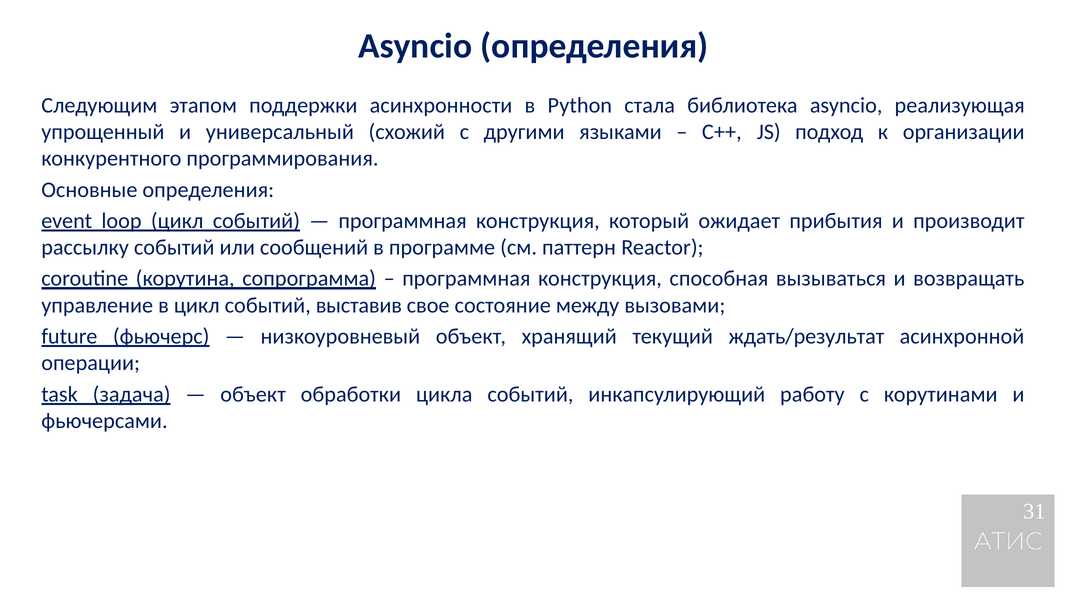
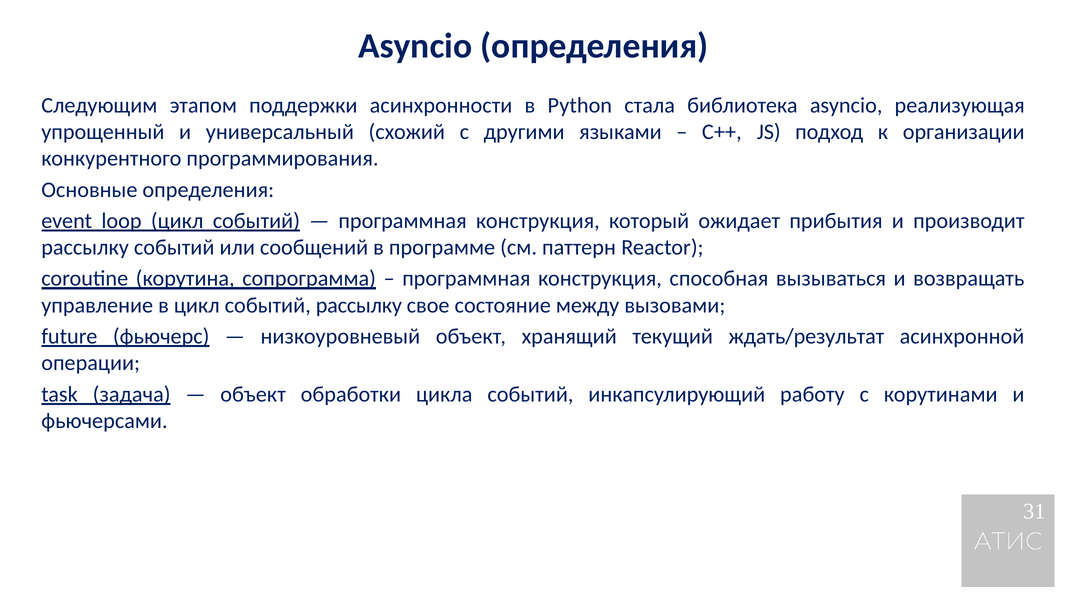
событий выставив: выставив -> рассылку (359, 305)
